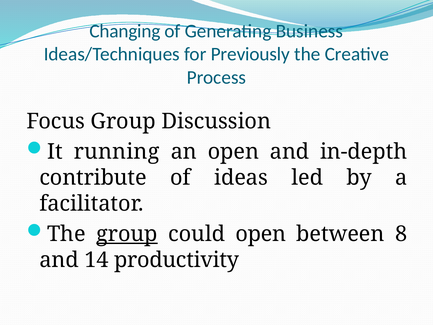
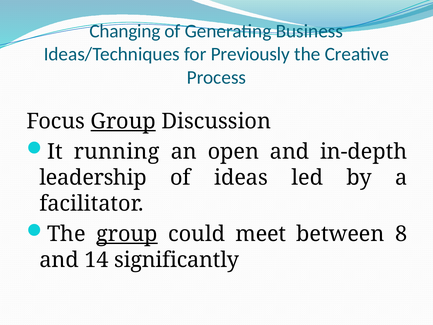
Group underline: none -> present (123, 121)
contribute: contribute -> leadership (93, 178)
could open: open -> meet (261, 234)
productivity: productivity -> significantly (177, 260)
